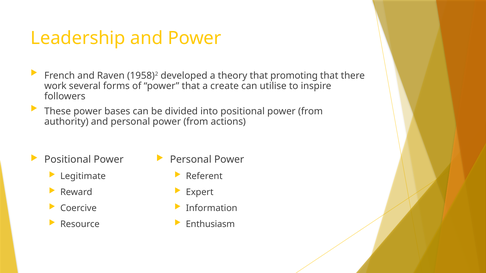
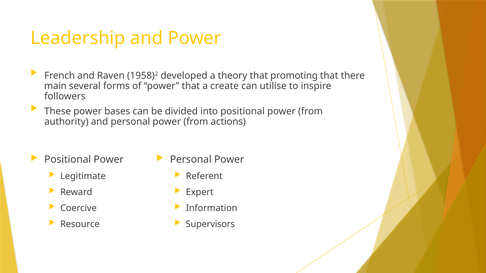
work: work -> main (55, 86)
Enthusiasm: Enthusiasm -> Supervisors (210, 224)
